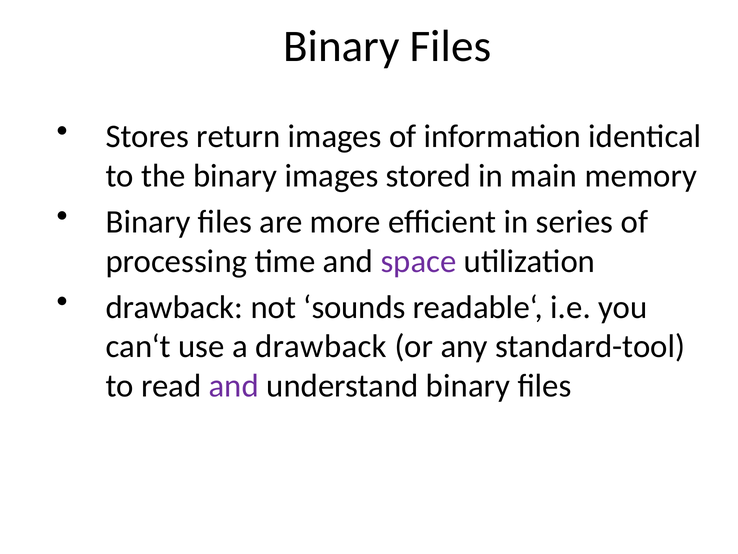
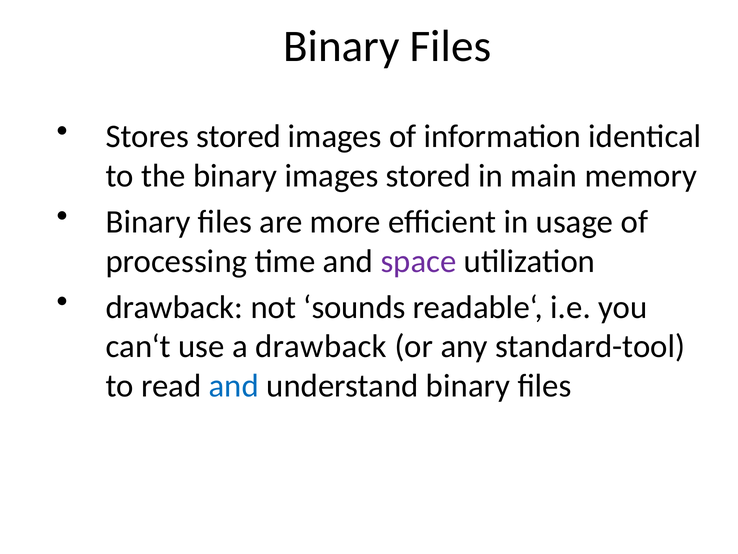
Stores return: return -> stored (239, 136)
series: series -> usage (575, 222)
and colour: purple -> blue (234, 386)
